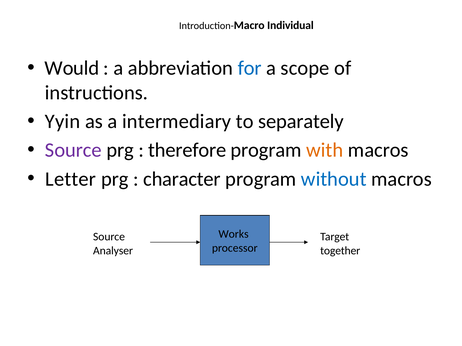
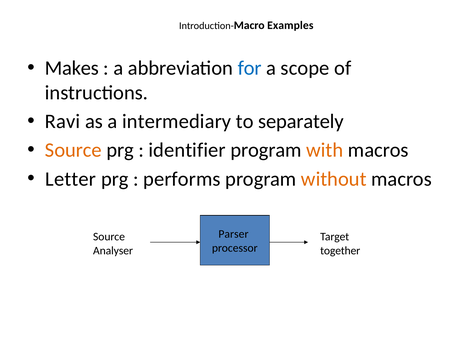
Individual: Individual -> Examples (290, 25)
Would: Would -> Makes (72, 68)
Yyin: Yyin -> Ravi (63, 122)
Source colour: purple -> orange (73, 150)
therefore: therefore -> identifier (187, 150)
character: character -> performs (182, 179)
without colour: blue -> orange (334, 179)
Works: Works -> Parser (233, 234)
